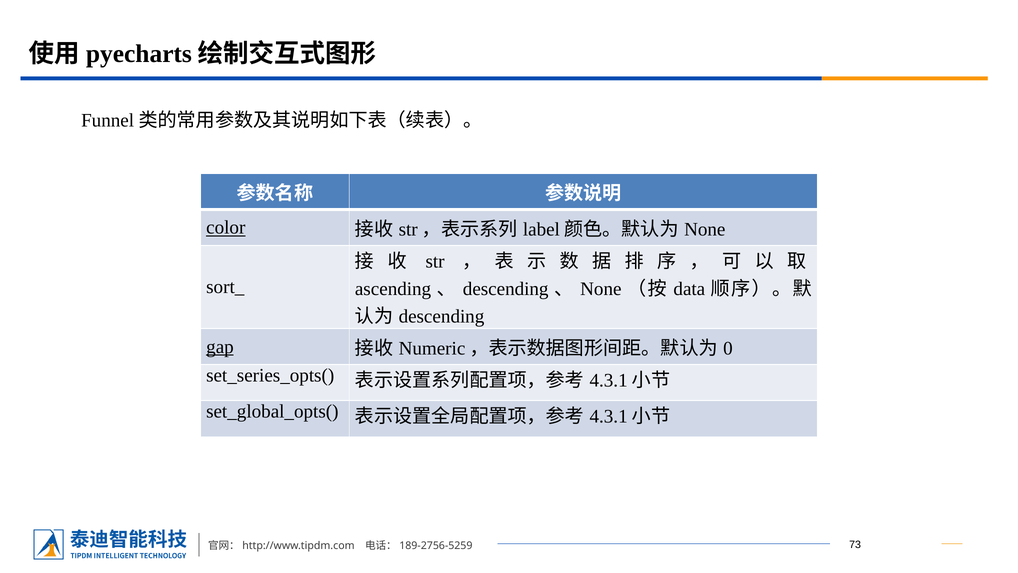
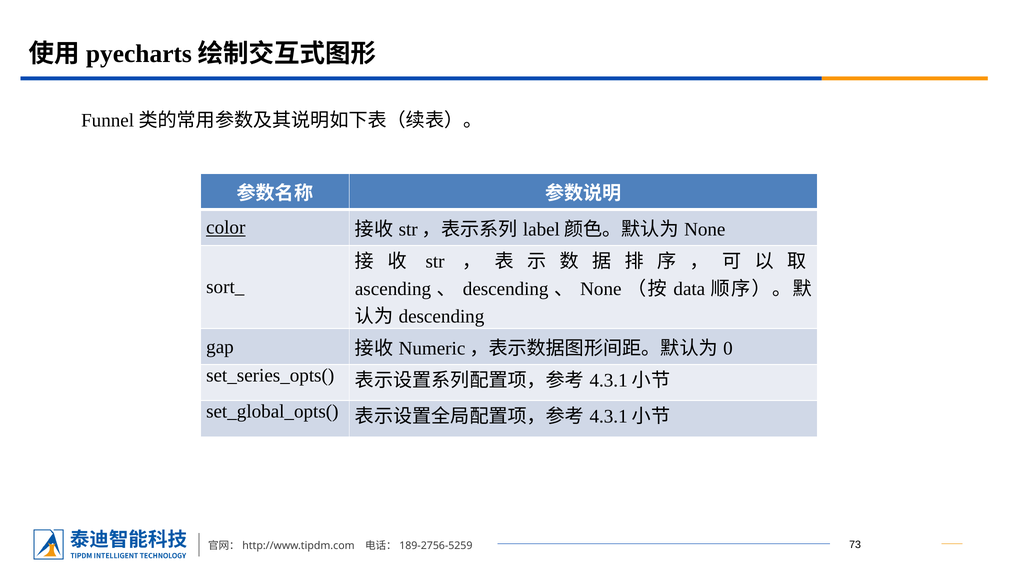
gap underline: present -> none (220, 346)
